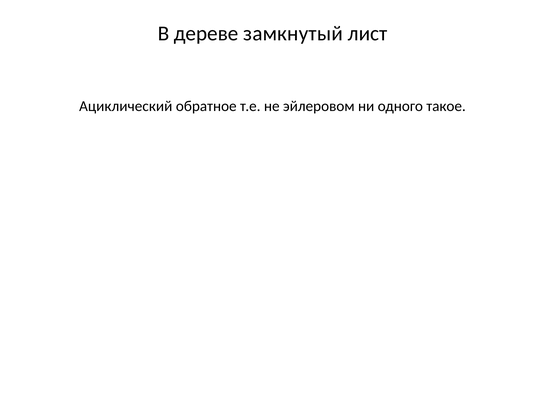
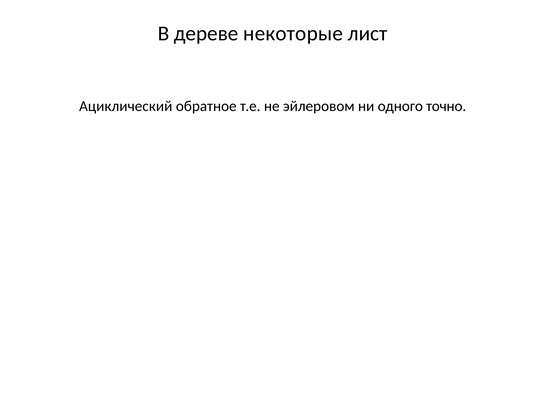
замкнутый: замкнутый -> некоторые (293, 34)
такое: такое -> точно (446, 106)
